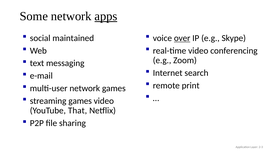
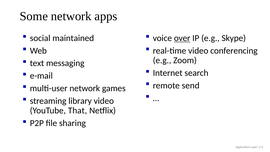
apps underline: present -> none (106, 16)
print: print -> send (191, 85)
streaming games: games -> library (80, 101)
